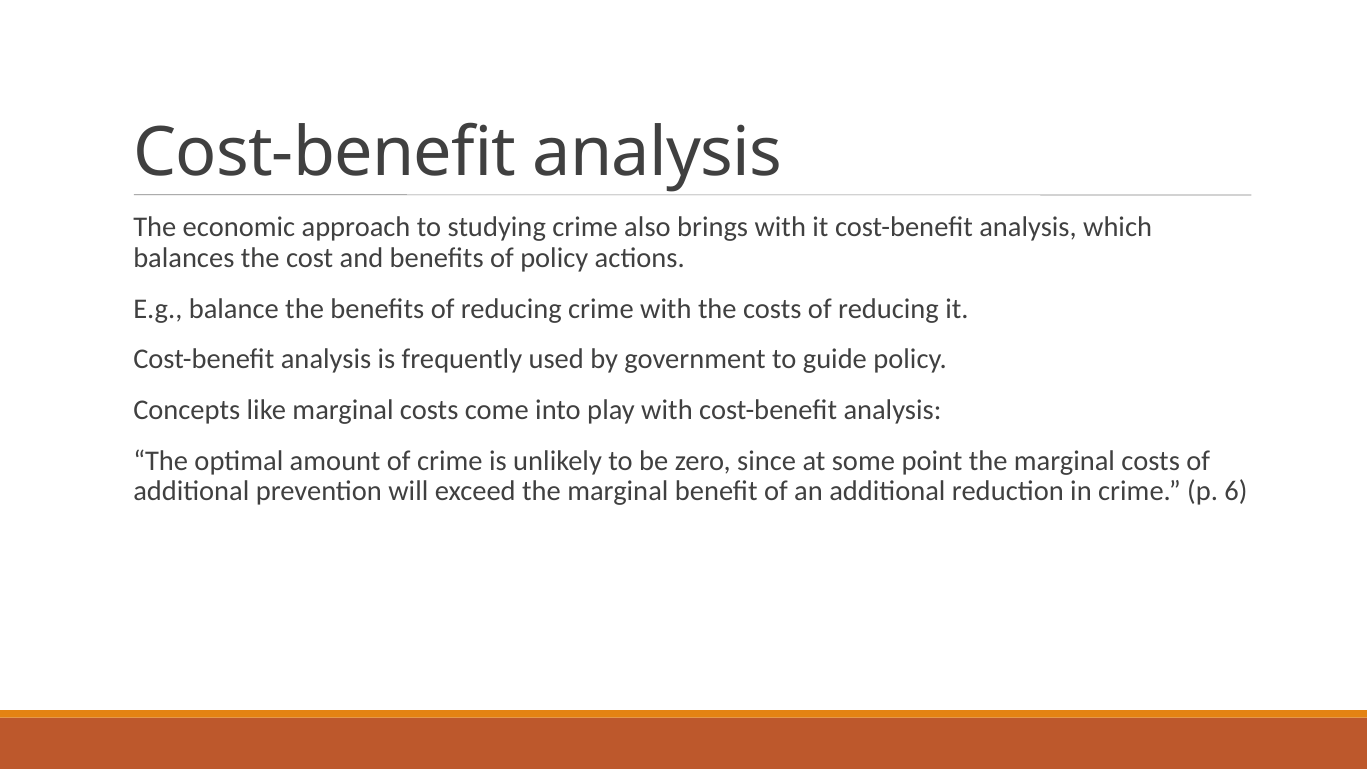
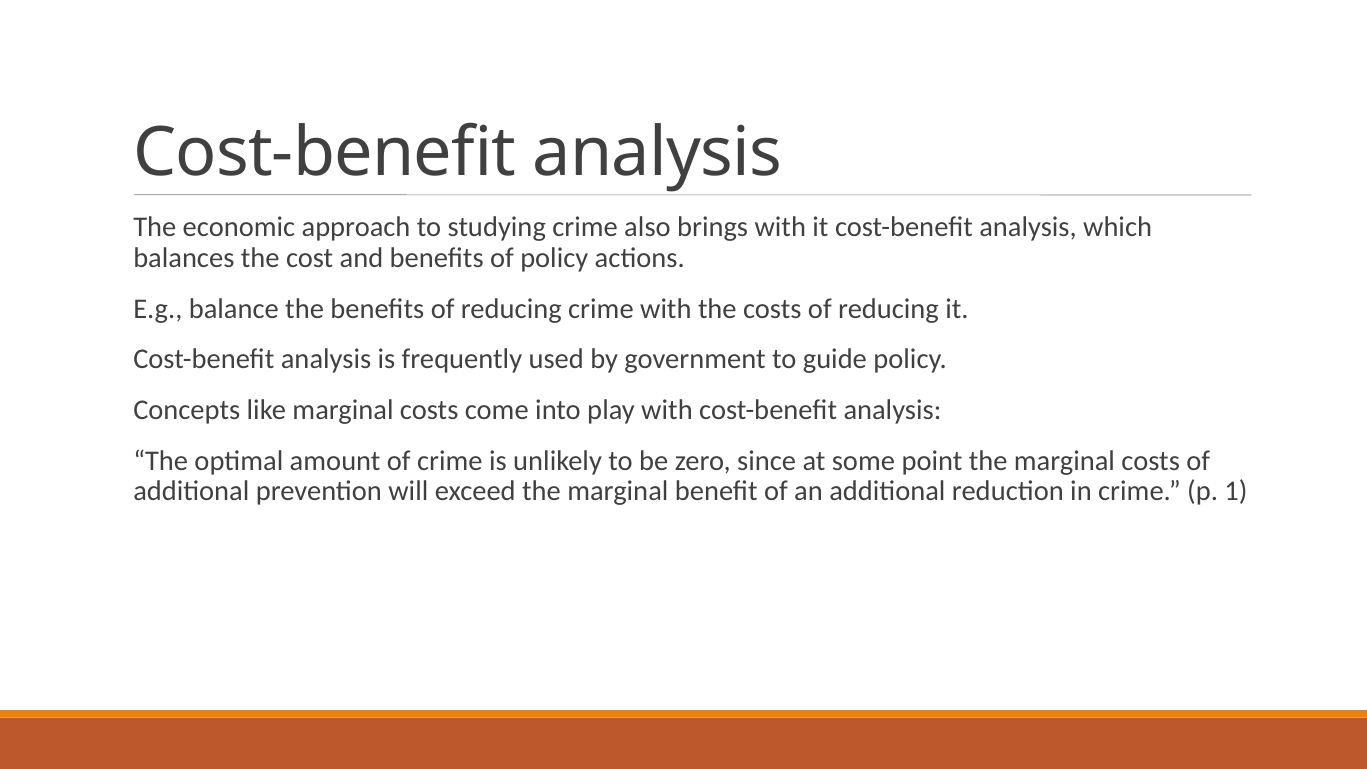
6: 6 -> 1 (1236, 492)
